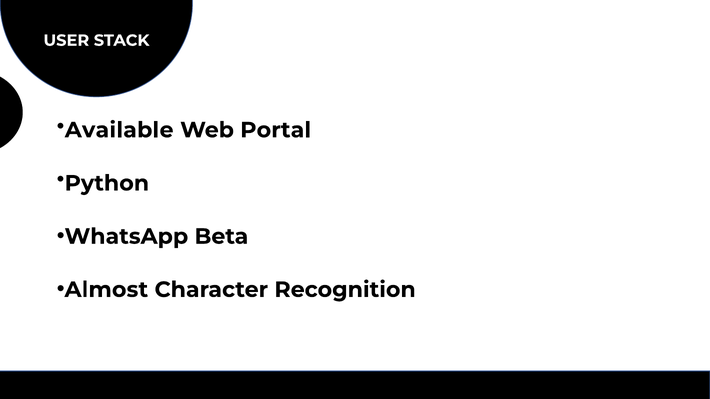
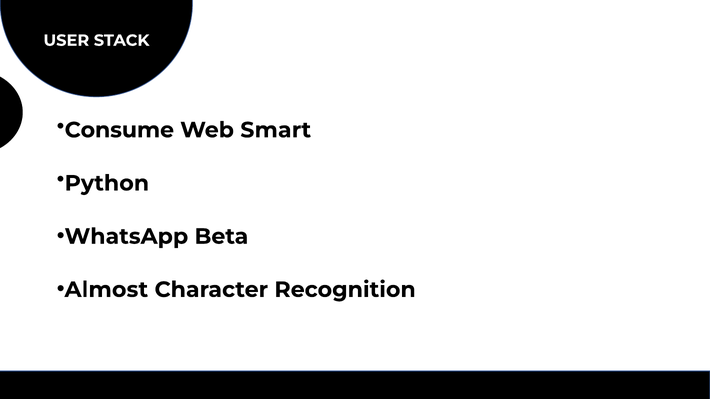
Available: Available -> Consume (119, 130)
Portal: Portal -> Smart (276, 130)
